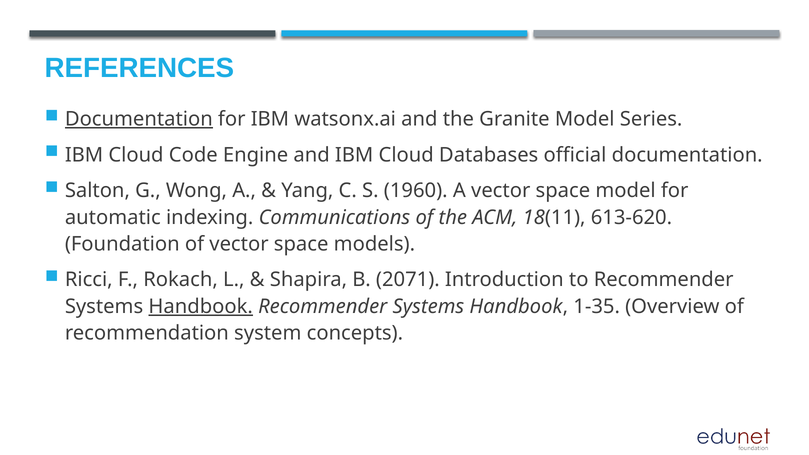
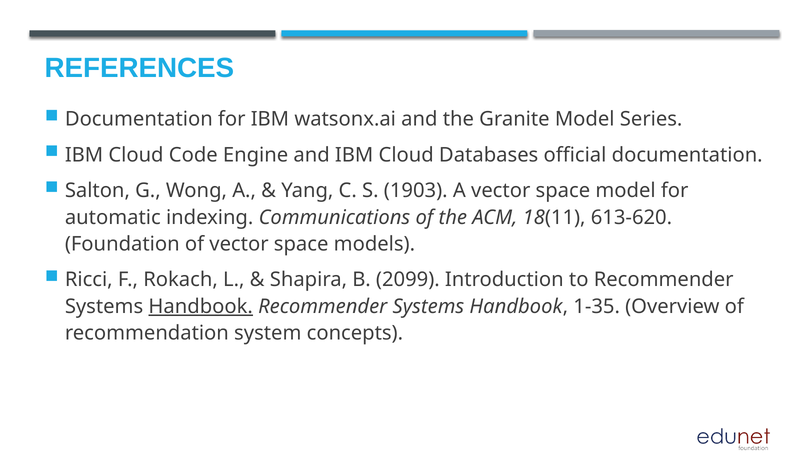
Documentation underline: present -> none (139, 119)
1960: 1960 -> 1903 (416, 191)
2071: 2071 -> 2099 (408, 280)
